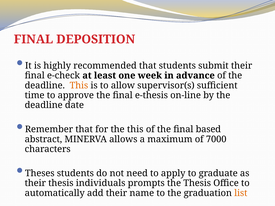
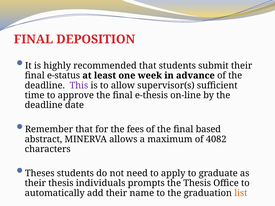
e-check: e-check -> e-status (64, 76)
This colour: orange -> purple (79, 85)
the this: this -> fees (135, 129)
7000: 7000 -> 4082 (216, 139)
